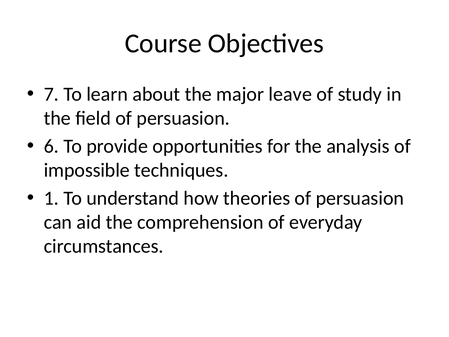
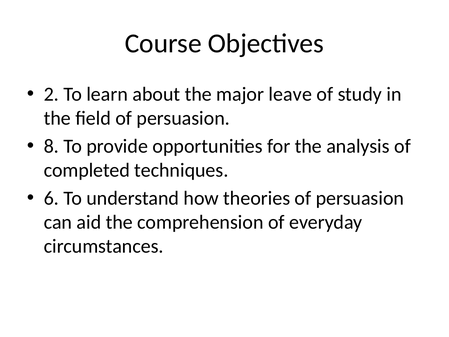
7: 7 -> 2 (51, 94)
6: 6 -> 8 (51, 146)
impossible: impossible -> completed (87, 170)
1: 1 -> 6 (51, 198)
